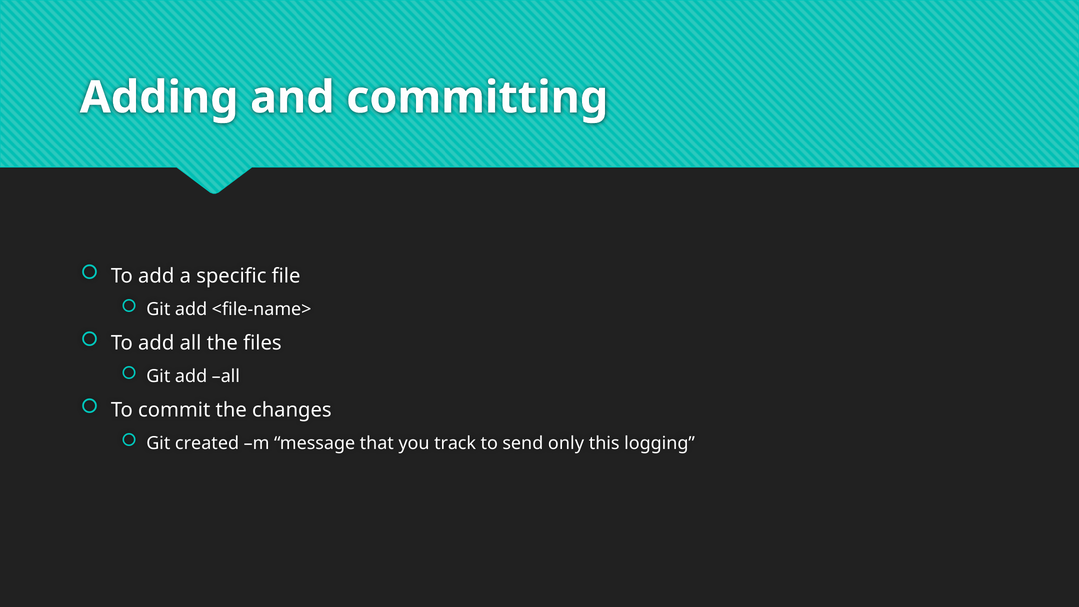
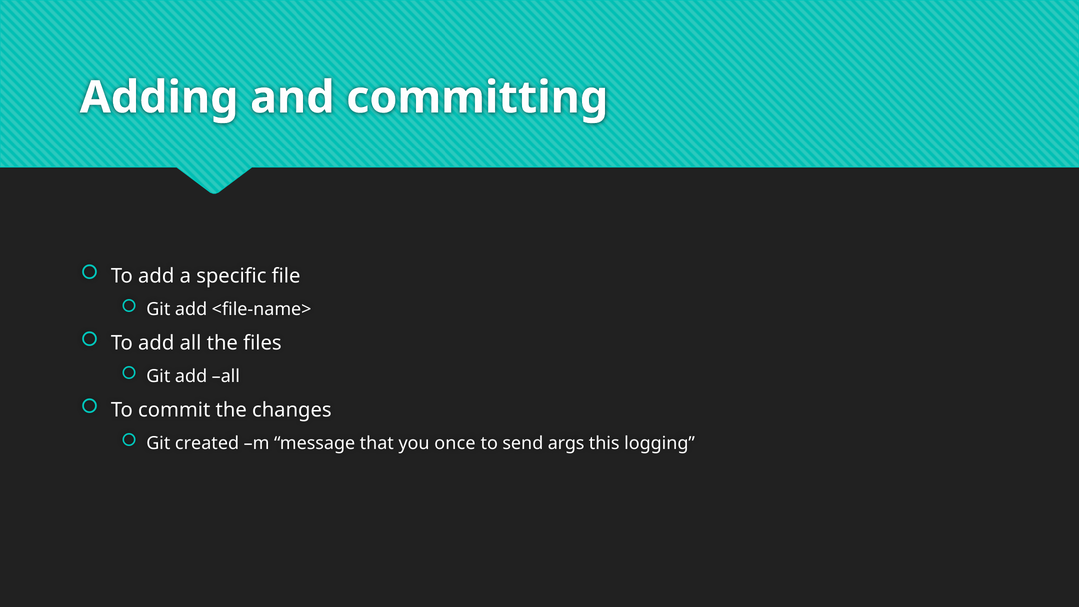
track: track -> once (455, 443)
only: only -> args (566, 443)
